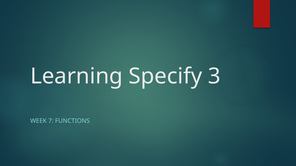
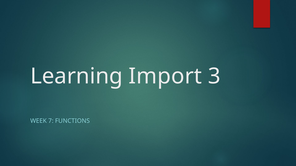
Specify: Specify -> Import (165, 76)
